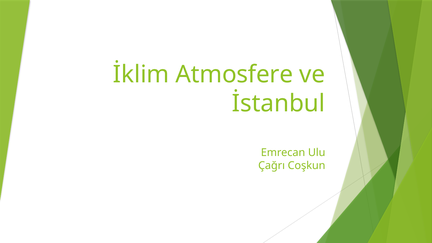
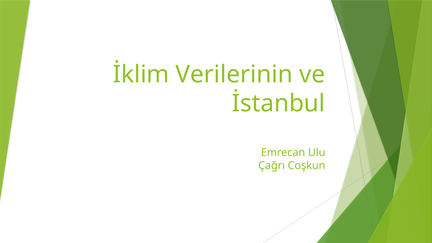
Atmosfere: Atmosfere -> Verilerinin (234, 74)
